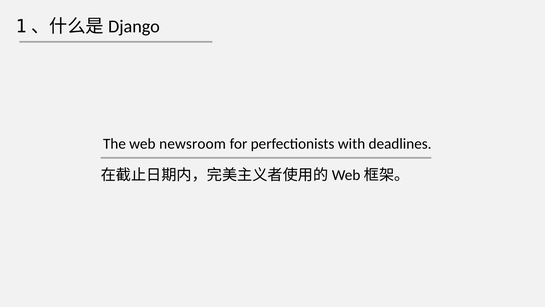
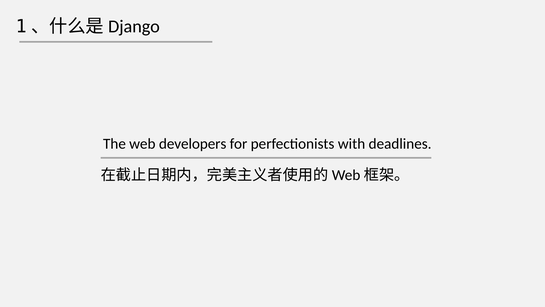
newsroom: newsroom -> developers (193, 144)
